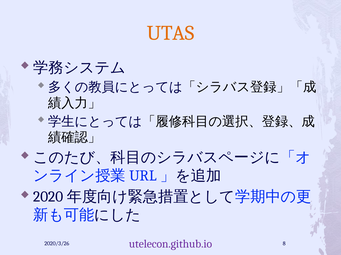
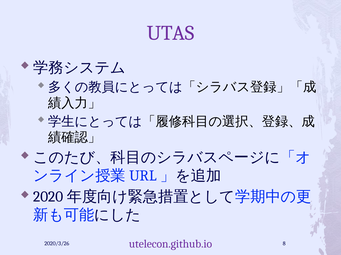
UTAS colour: orange -> purple (171, 33)
